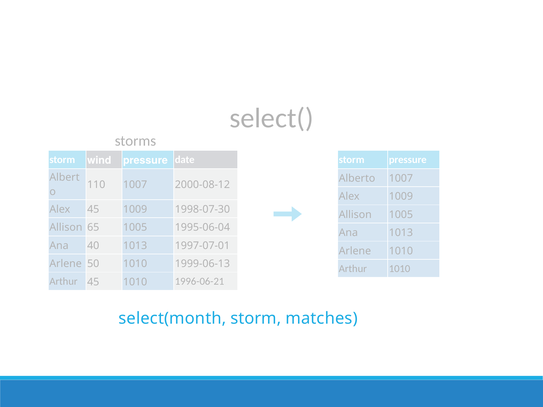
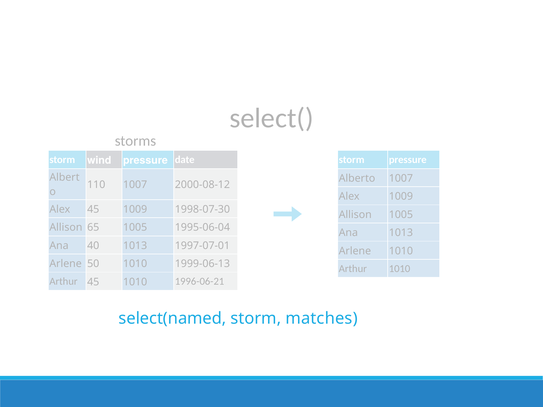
select(month: select(month -> select(named (173, 319)
